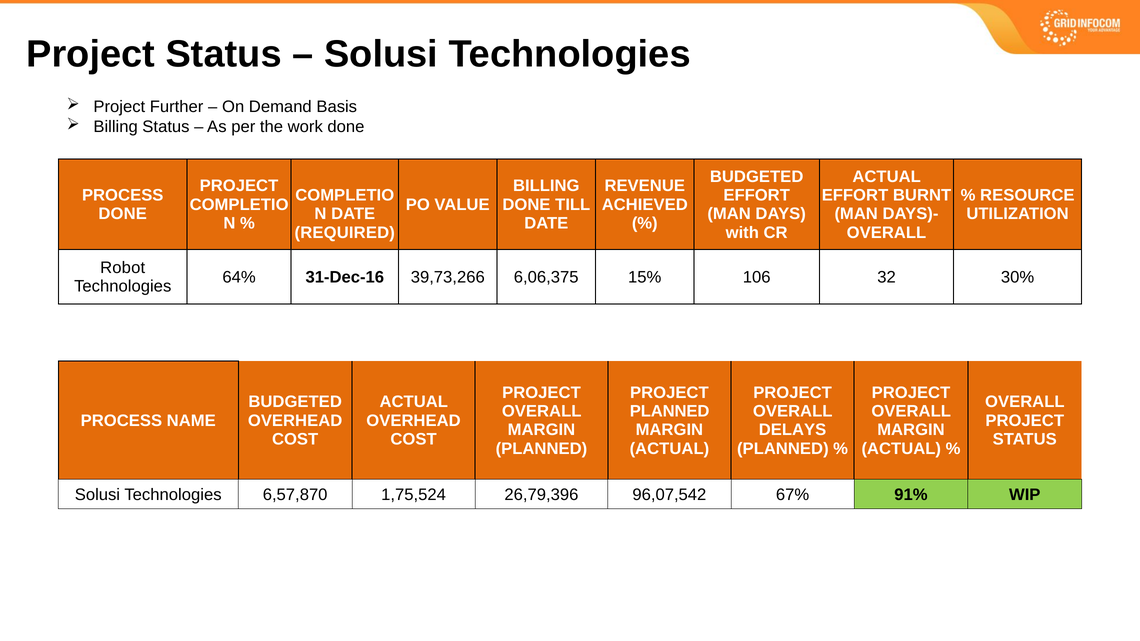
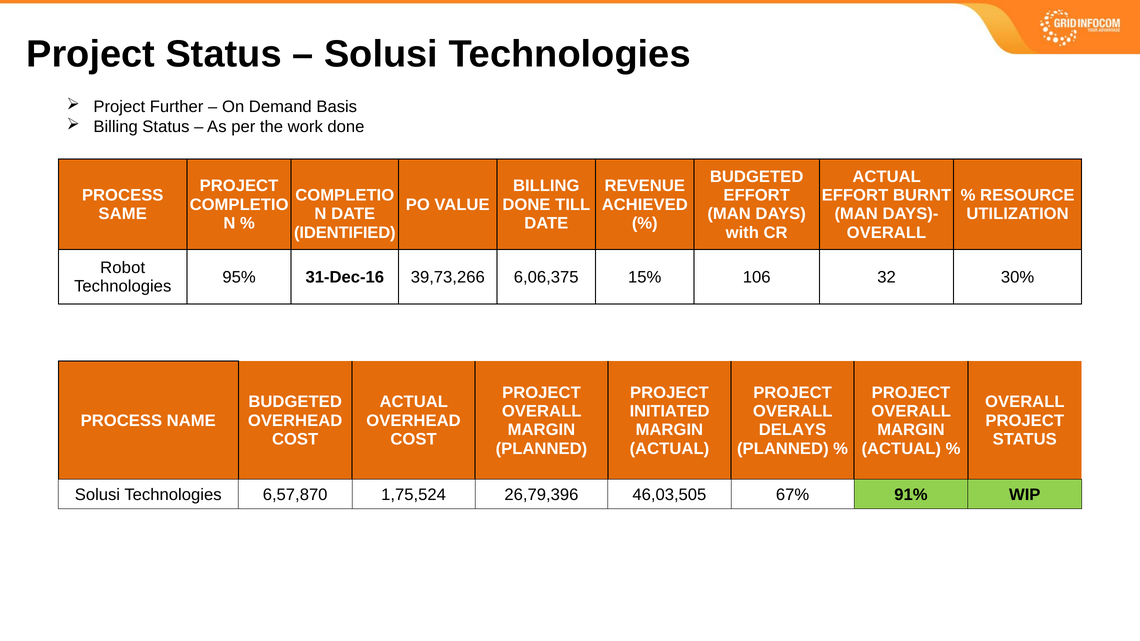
DONE: DONE -> SAME (123, 214)
REQUIRED: REQUIRED -> IDENTIFIED (345, 233)
64%: 64% -> 95% (239, 277)
PLANNED: PLANNED -> INITIATED (670, 411)
96,07,542: 96,07,542 -> 46,03,505 (669, 495)
